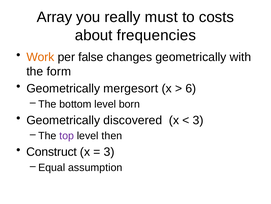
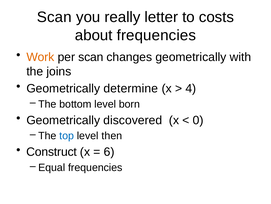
Array: Array -> Scan (54, 17)
must: must -> letter (161, 17)
per false: false -> scan (91, 57)
form: form -> joins (59, 71)
mergesort: mergesort -> determine (131, 88)
6: 6 -> 4 (191, 88)
3: 3 -> 0 (198, 120)
top colour: purple -> blue (67, 135)
3: 3 -> 6 (109, 151)
Equal assumption: assumption -> frequencies (95, 167)
